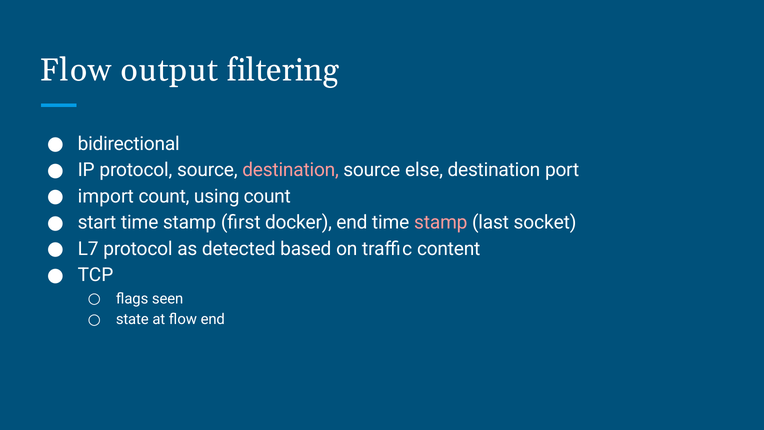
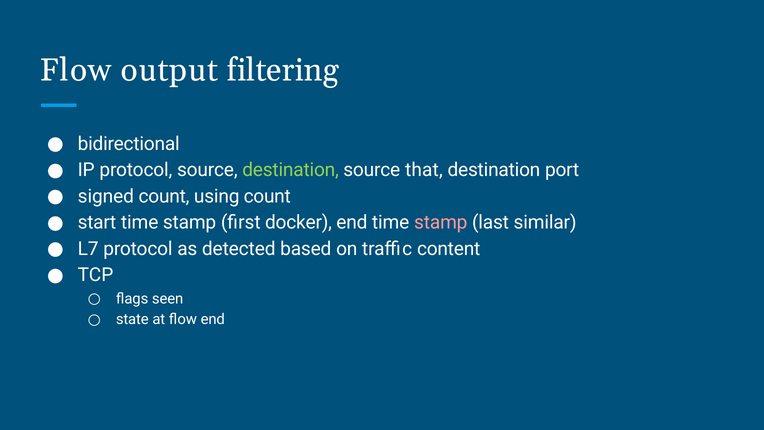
destination colour: pink -> light green (291, 170)
else: else -> that (424, 170)
import: import -> signed (106, 196)
socket: socket -> similar (545, 222)
